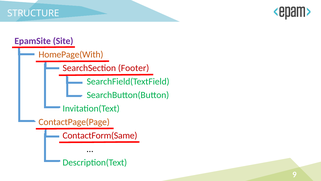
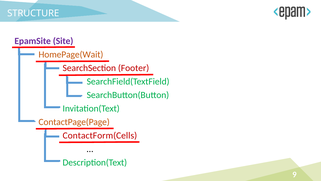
HomePage(With: HomePage(With -> HomePage(Wait (71, 54)
ContactForm(Same: ContactForm(Same -> ContactForm(Cells (100, 135)
